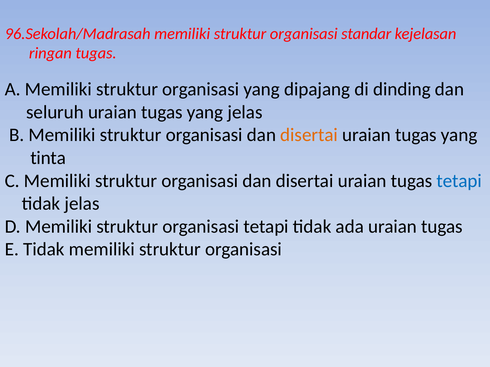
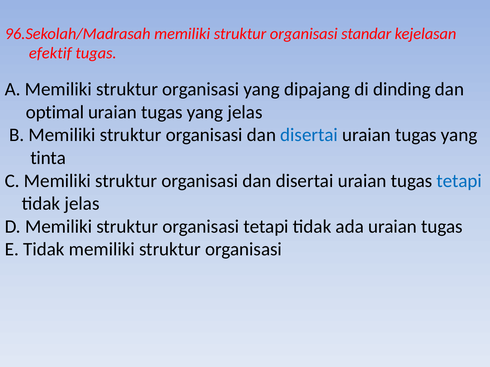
ringan: ringan -> efektif (50, 53)
seluruh: seluruh -> optimal (55, 112)
disertai colour: orange -> blue (309, 135)
